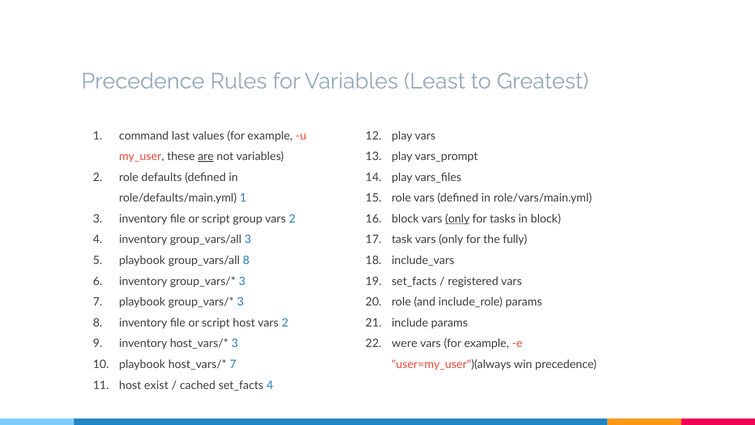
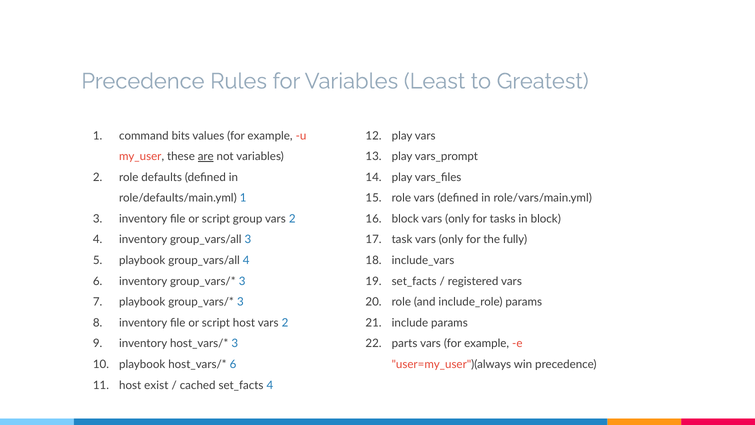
last: last -> bits (181, 136)
only underline: present -> none (457, 219)
group_vars/all 8: 8 -> 4 (246, 260)
were: were -> parts (405, 343)
7: 7 -> 6 (233, 364)
